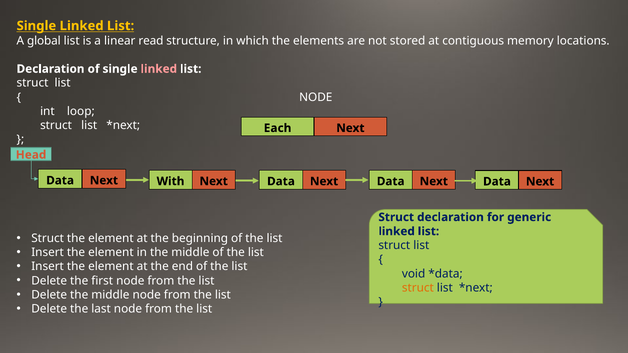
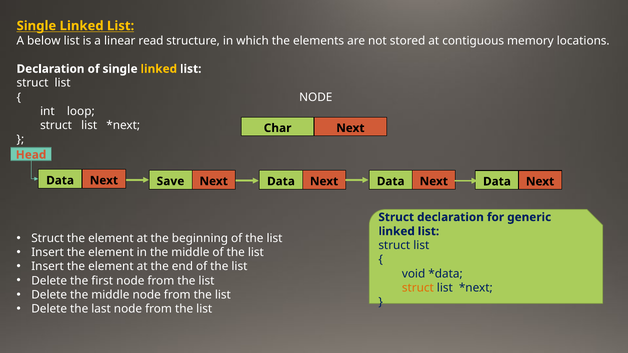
global: global -> below (44, 41)
linked colour: pink -> yellow (159, 69)
Each: Each -> Char (278, 128)
With: With -> Save (170, 181)
